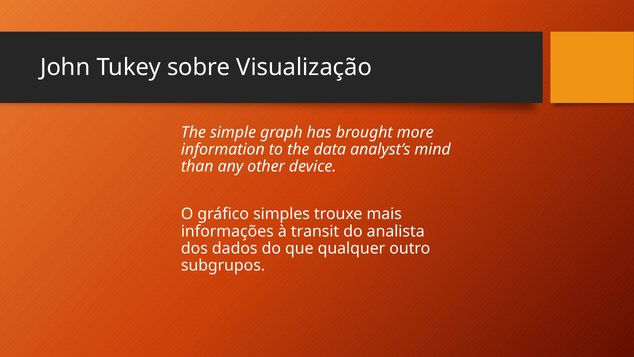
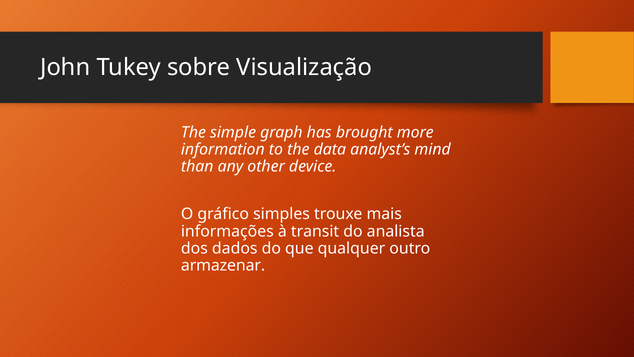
subgrupos: subgrupos -> armazenar (223, 265)
